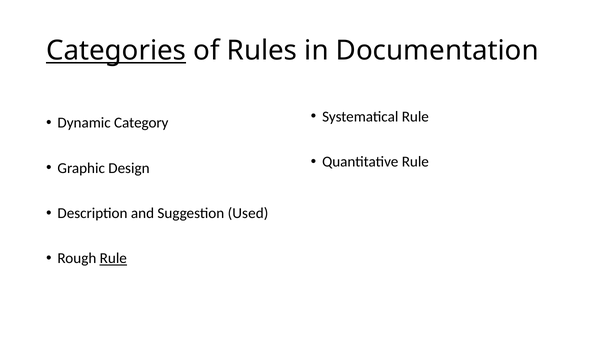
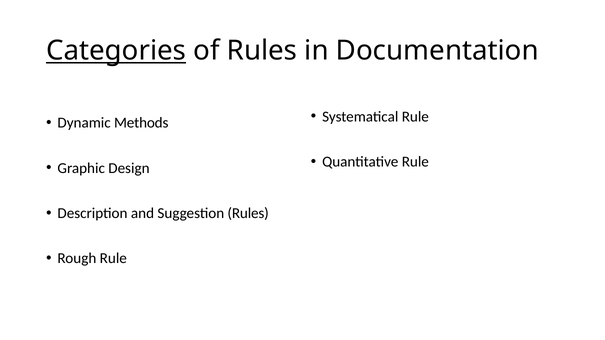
Category: Category -> Methods (141, 123)
Suggestion Used: Used -> Rules (248, 213)
Rule underline: present -> none (113, 259)
